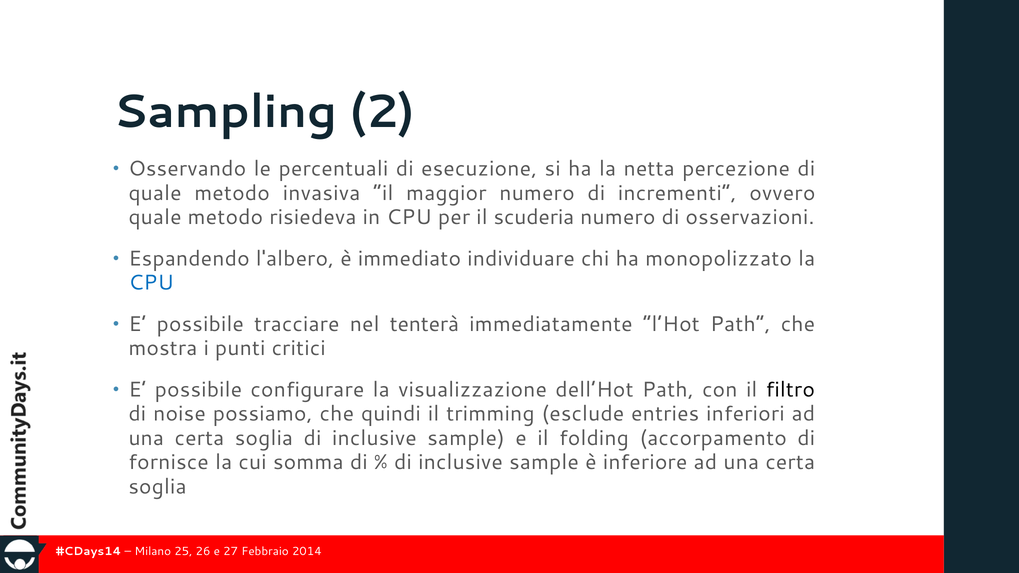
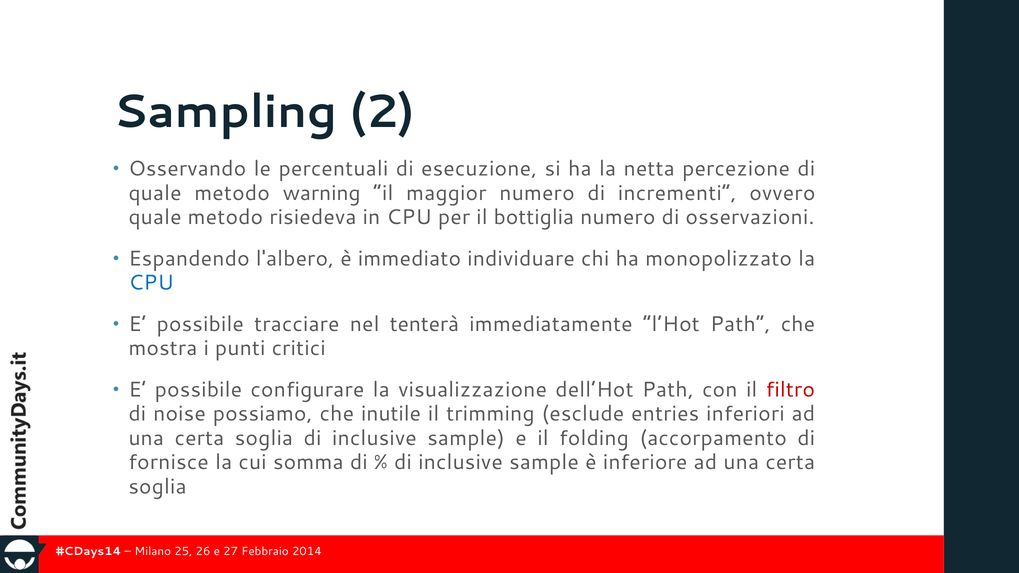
invasiva: invasiva -> warning (322, 193)
scuderia: scuderia -> bottiglia (534, 218)
filtro colour: black -> red (790, 390)
quindi: quindi -> inutile (391, 414)
